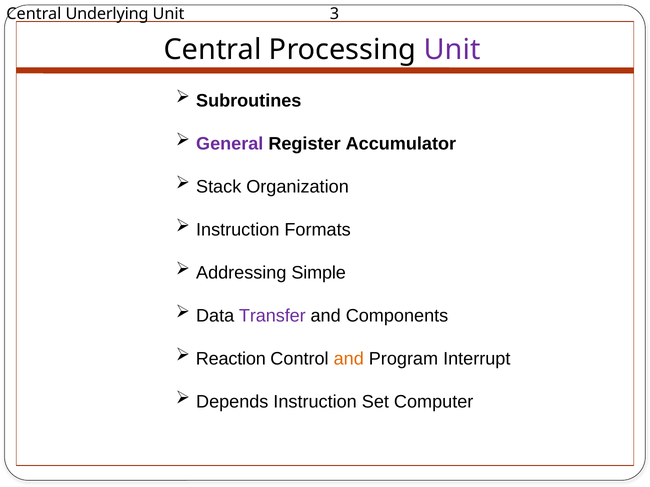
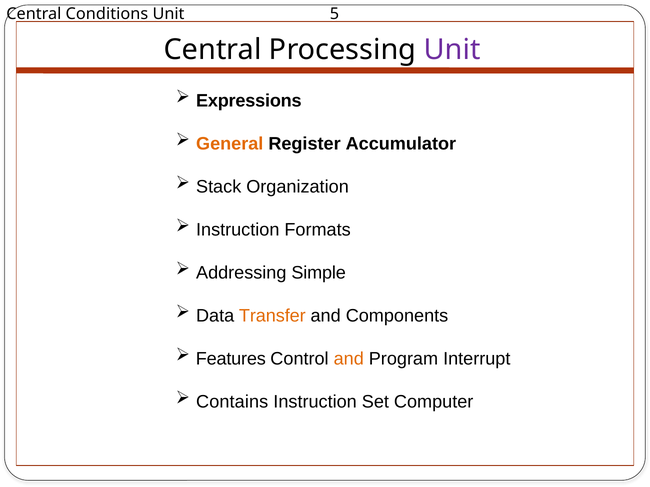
Underlying: Underlying -> Conditions (107, 14)
3: 3 -> 5 (334, 14)
Subroutines: Subroutines -> Expressions (249, 101)
General colour: purple -> orange (230, 144)
Transfer colour: purple -> orange (272, 316)
Reaction: Reaction -> Features (231, 359)
Depends: Depends -> Contains (232, 402)
